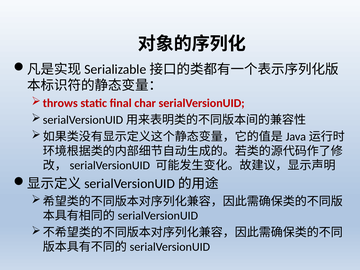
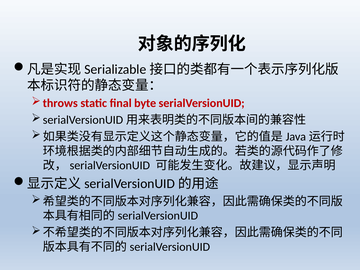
char: char -> byte (145, 103)
